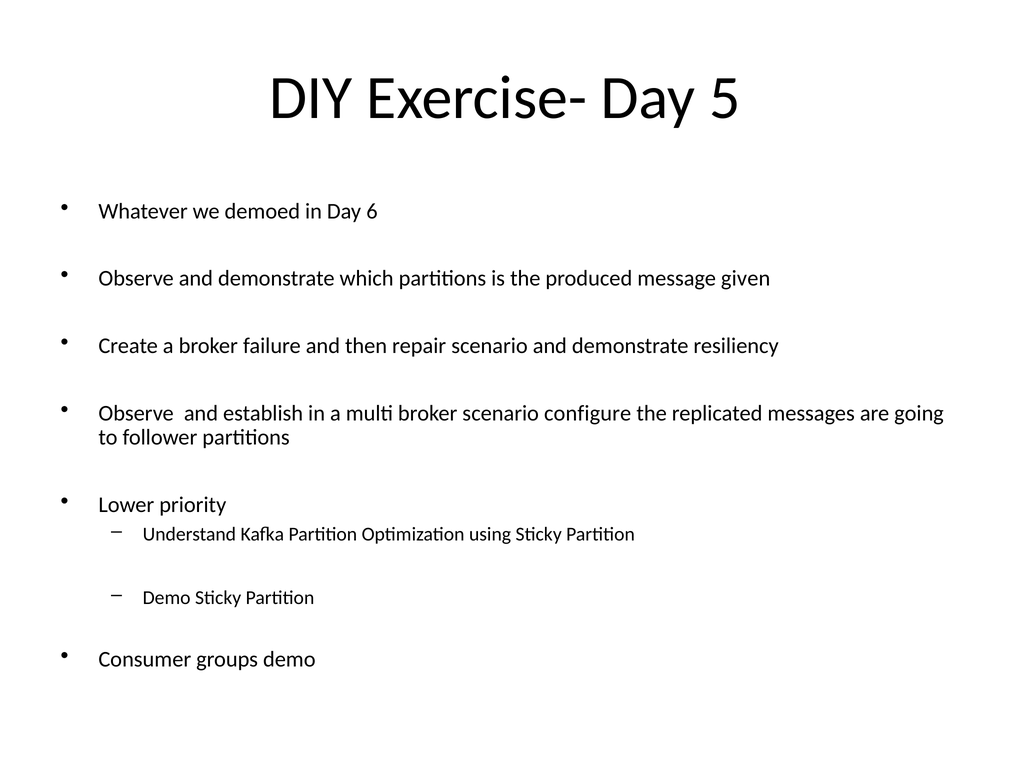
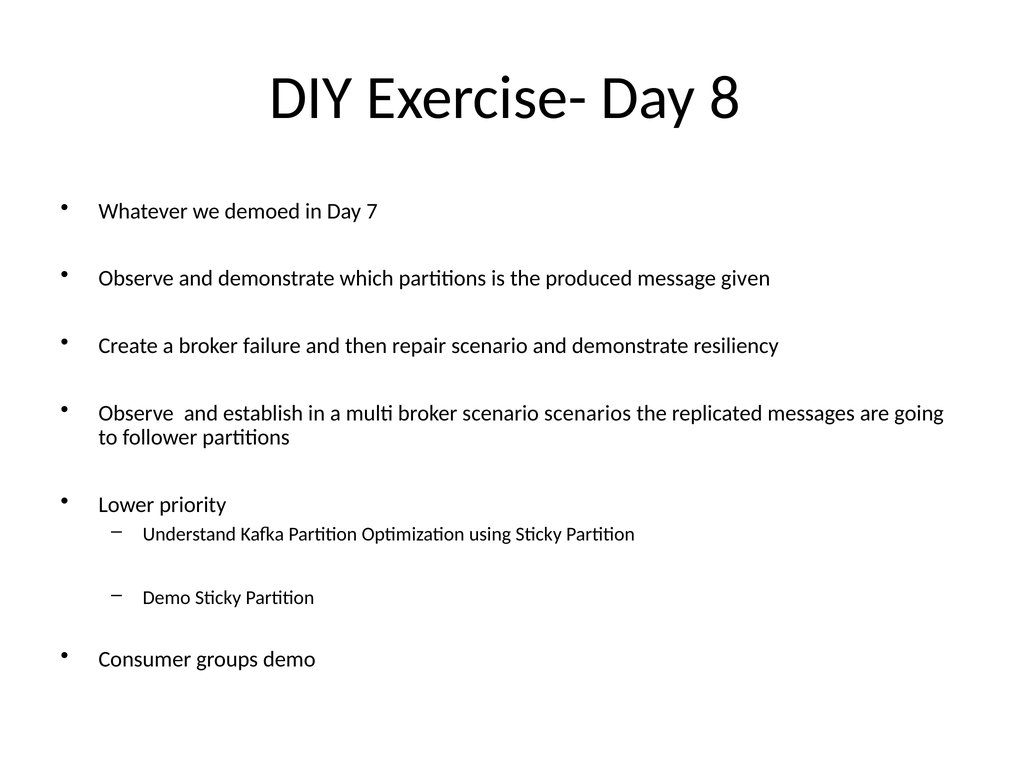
5: 5 -> 8 (725, 98)
6: 6 -> 7 (372, 211)
configure: configure -> scenarios (588, 413)
